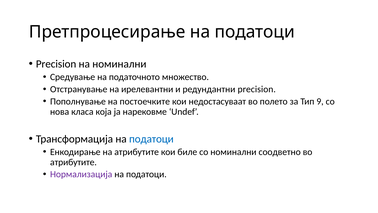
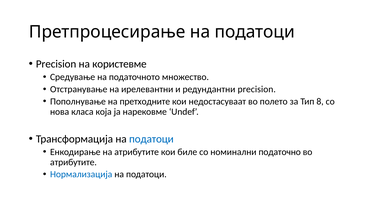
на номинални: номинални -> користевме (119, 64)
постоечките: постоечките -> претходните (145, 101)
9: 9 -> 8 (320, 101)
соодветно: соодветно -> податочно (280, 152)
Нормализација colour: purple -> blue (81, 174)
